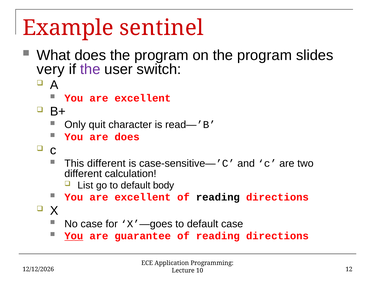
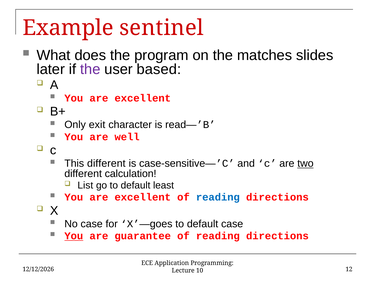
on the program: program -> matches (265, 55)
very: very -> later (51, 69)
switch: switch -> based (159, 69)
quit: quit -> exit (97, 124)
are does: does -> well (127, 137)
two underline: none -> present (305, 163)
body: body -> least (164, 185)
reading colour: black -> blue (218, 197)
